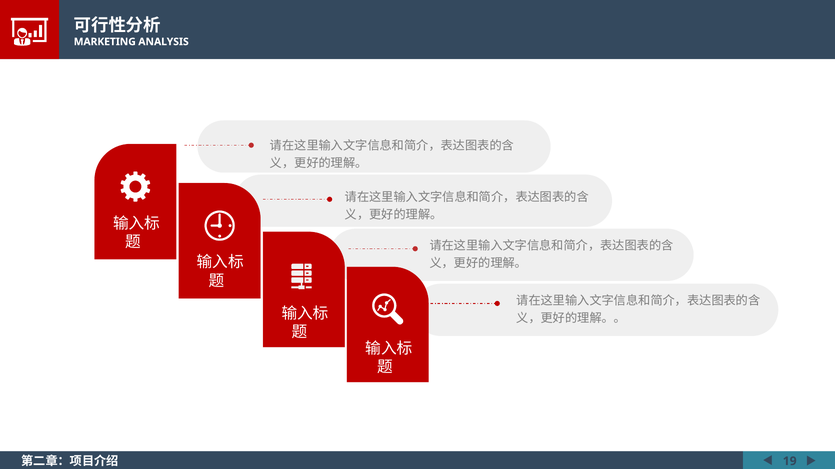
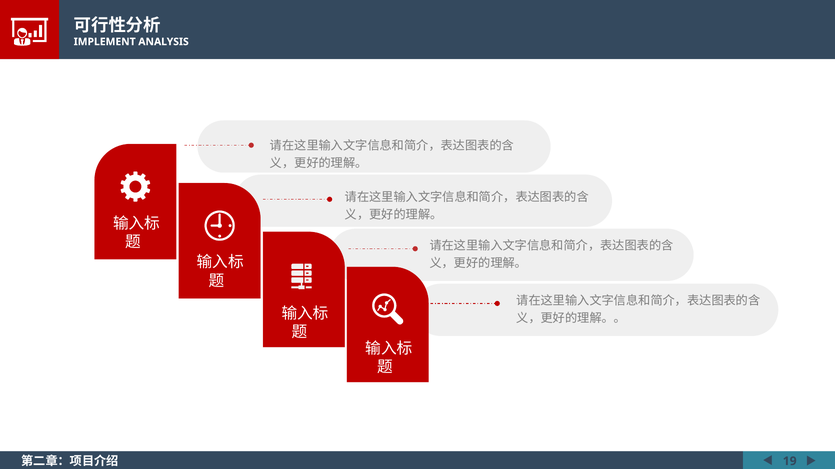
MARKETING: MARKETING -> IMPLEMENT (105, 42)
